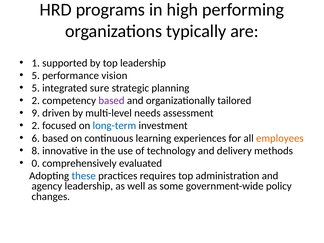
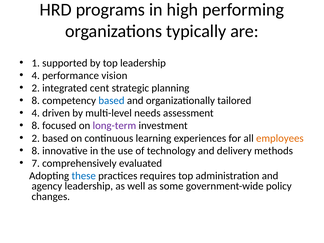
5: 5 -> 4 (36, 76)
5: 5 -> 2 (36, 88)
sure: sure -> cent (100, 88)
2: 2 -> 8 (36, 101)
based colour: purple -> blue (111, 101)
9: 9 -> 4 (36, 113)
2: 2 -> 8 (36, 126)
long-term colour: blue -> purple (114, 126)
6: 6 -> 2 (36, 138)
0: 0 -> 7 (36, 163)
